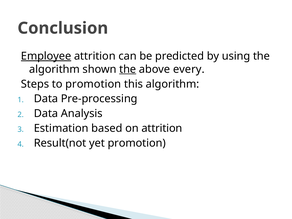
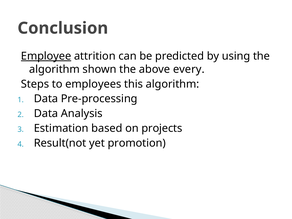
the underline: present -> none (128, 69)
to promotion: promotion -> employees (93, 84)
on attrition: attrition -> projects (162, 128)
